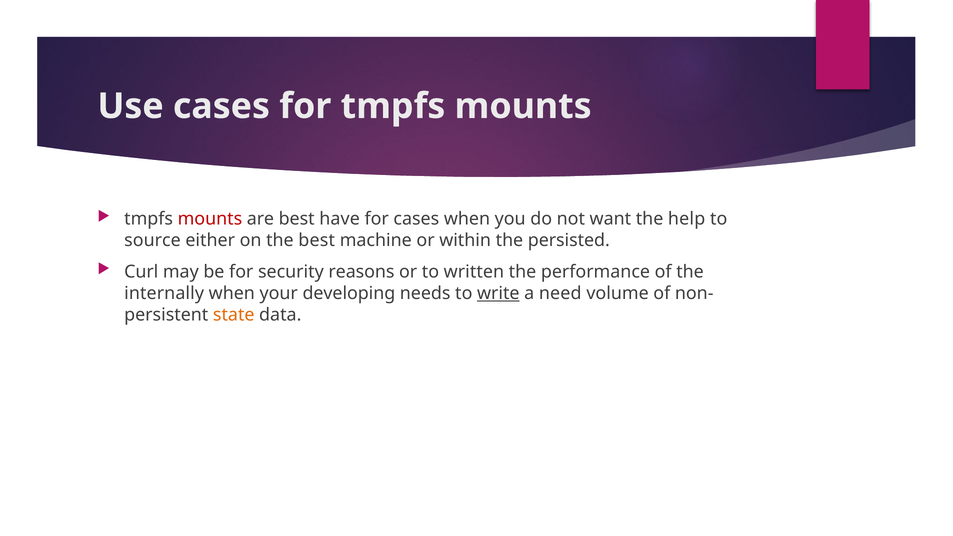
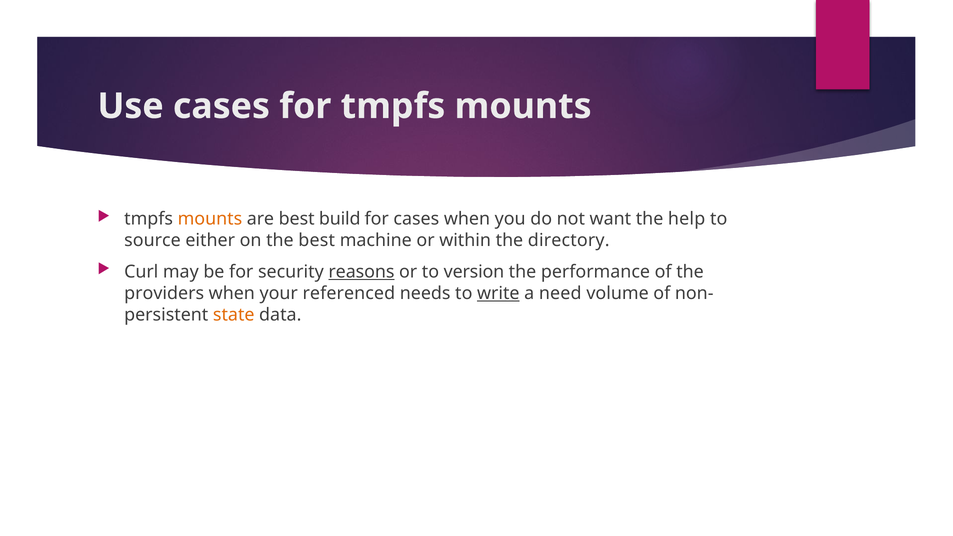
mounts colour: red -> orange (210, 219)
have: have -> build (340, 219)
persisted: persisted -> directory (569, 240)
reasons underline: none -> present (361, 272)
written: written -> version (474, 272)
internally: internally -> providers (164, 293)
developing: developing -> referenced (349, 293)
